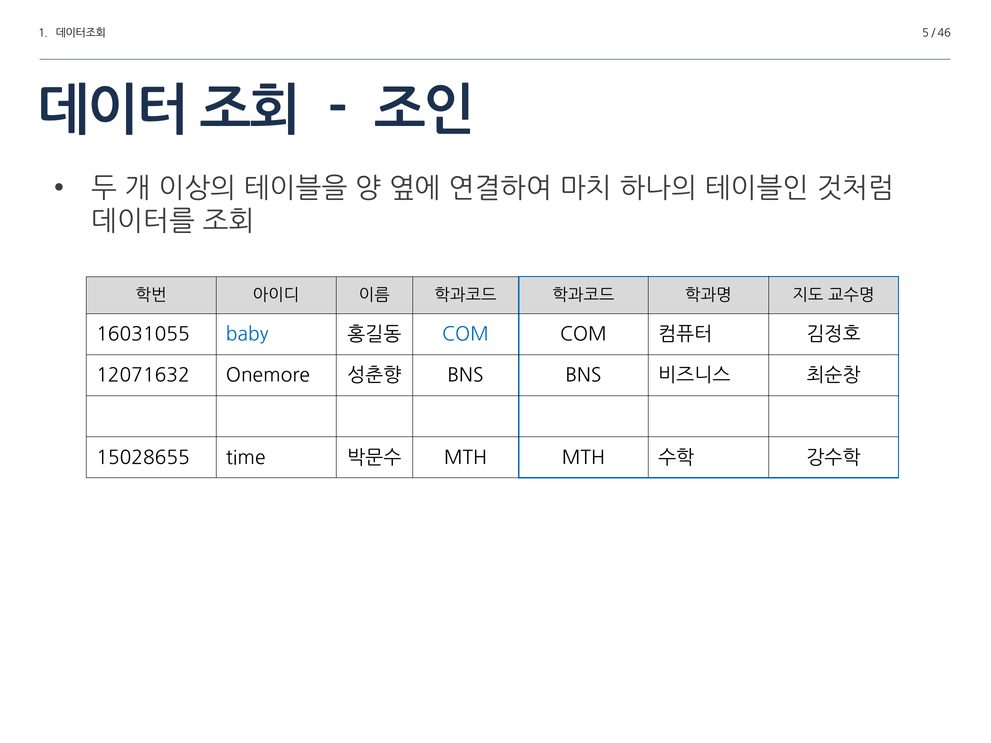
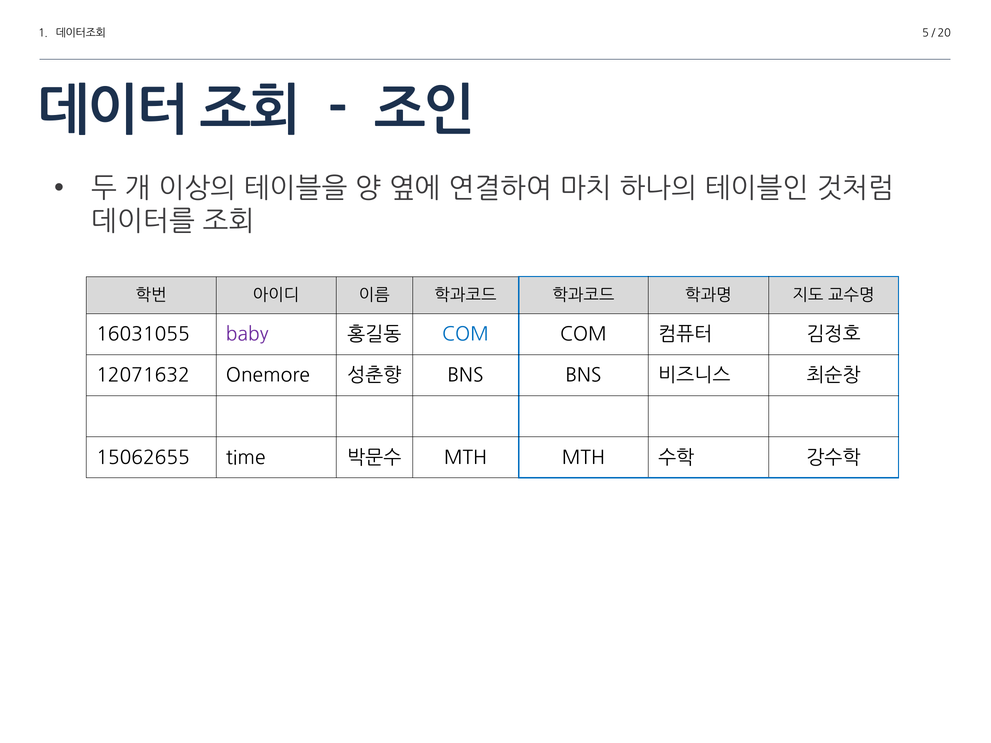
46: 46 -> 20 (944, 33)
baby colour: blue -> purple (247, 335)
15028655: 15028655 -> 15062655 (143, 458)
